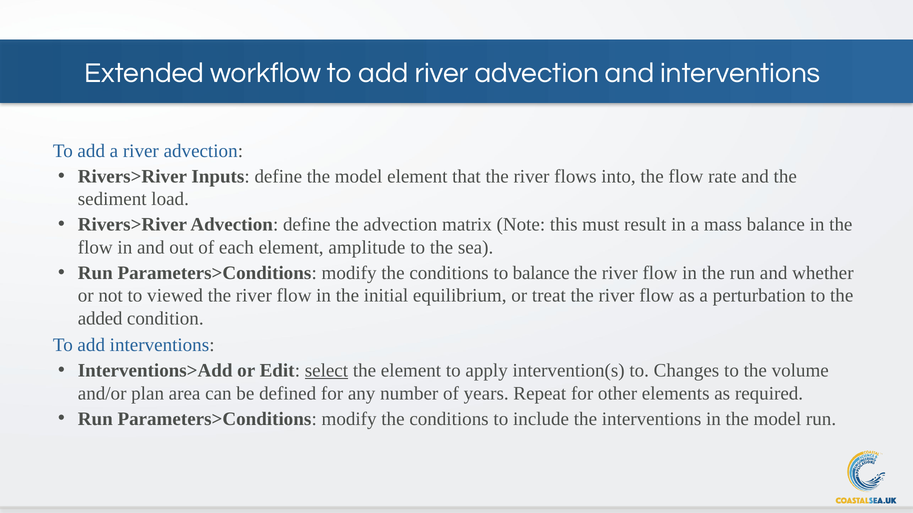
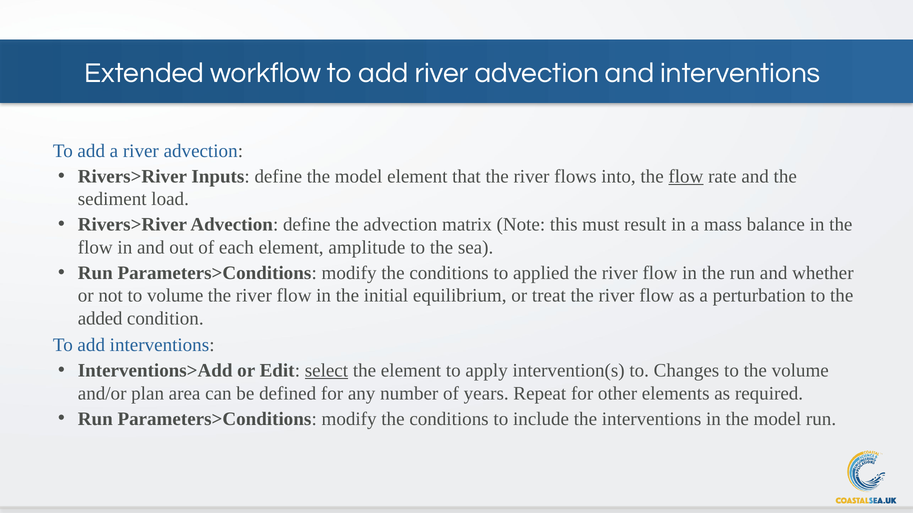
flow underline: none -> present (686, 176)
to balance: balance -> applied (541, 273)
to viewed: viewed -> volume (175, 296)
